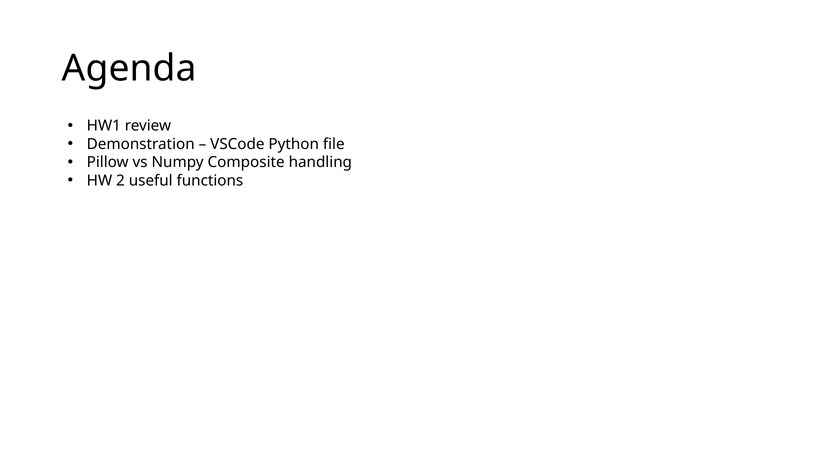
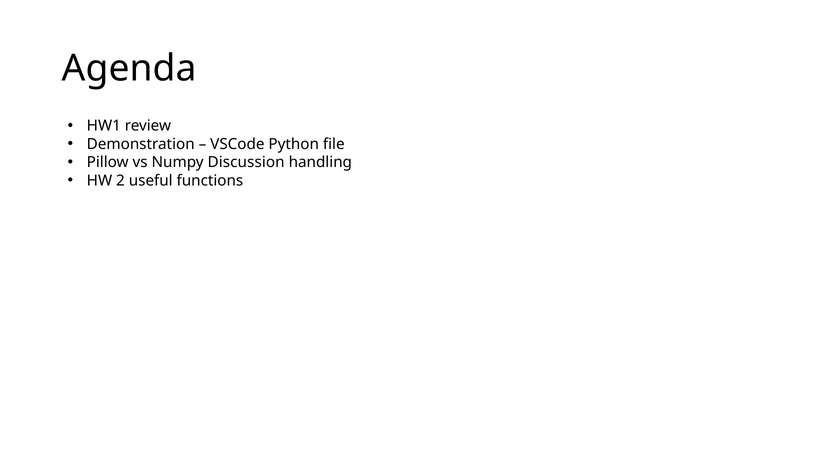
Composite: Composite -> Discussion (246, 163)
